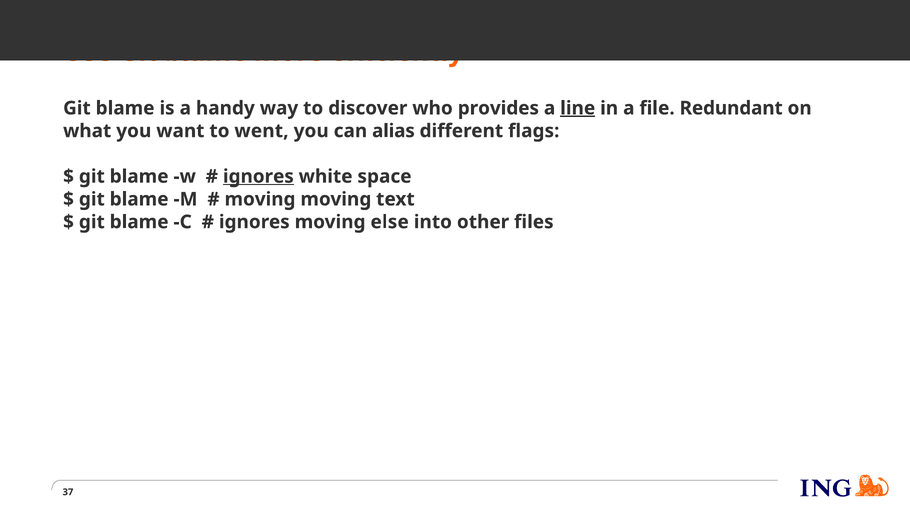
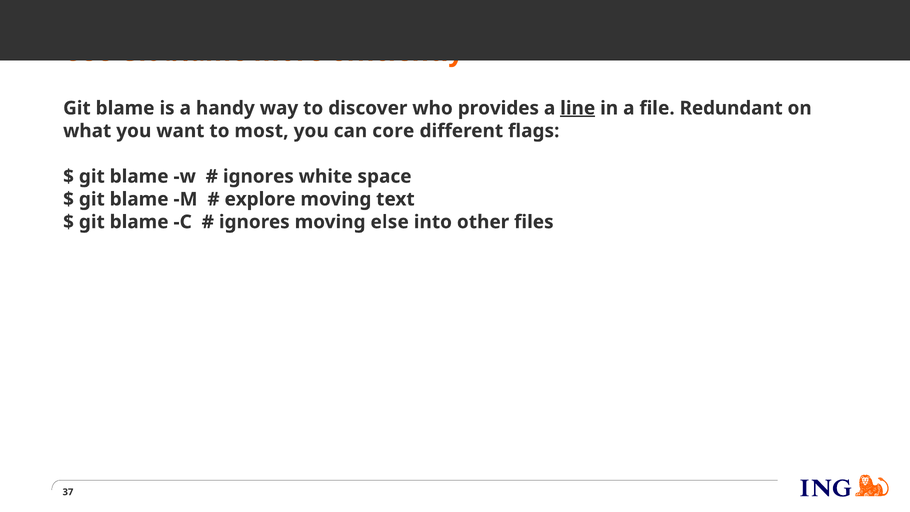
went: went -> most (261, 131)
alias: alias -> core (393, 131)
ignores underline: present -> none (258, 176)
moving: moving -> explore (260, 199)
